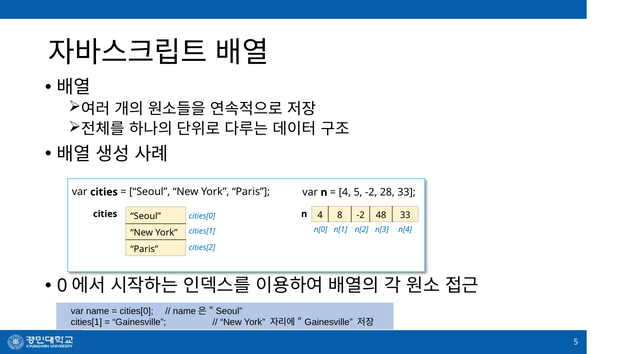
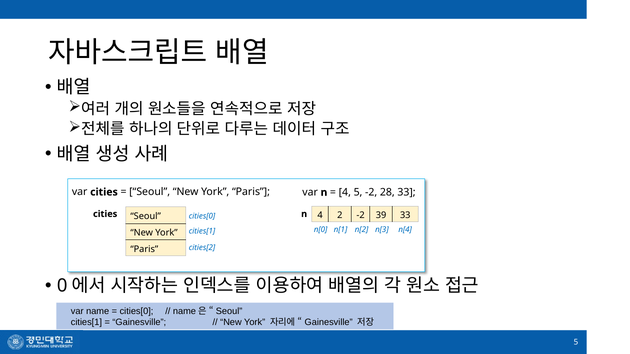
8: 8 -> 2 (340, 216)
48: 48 -> 39 (381, 216)
